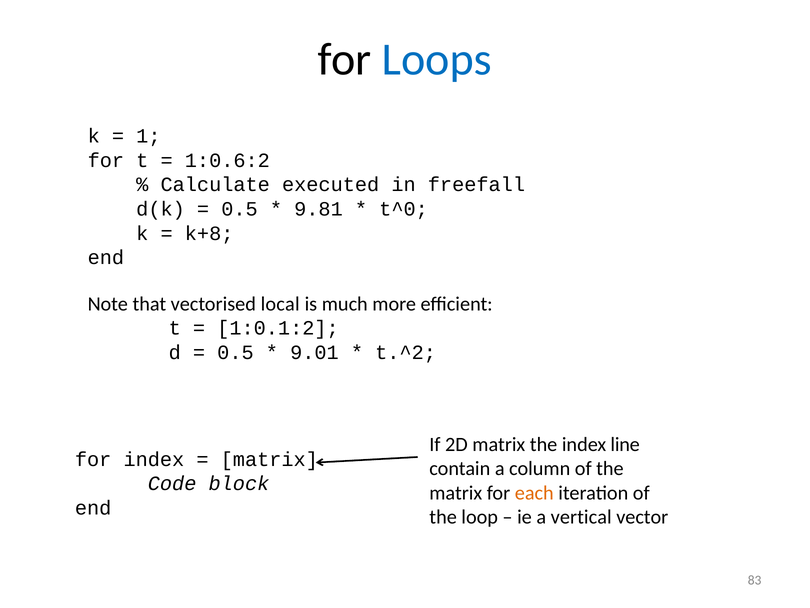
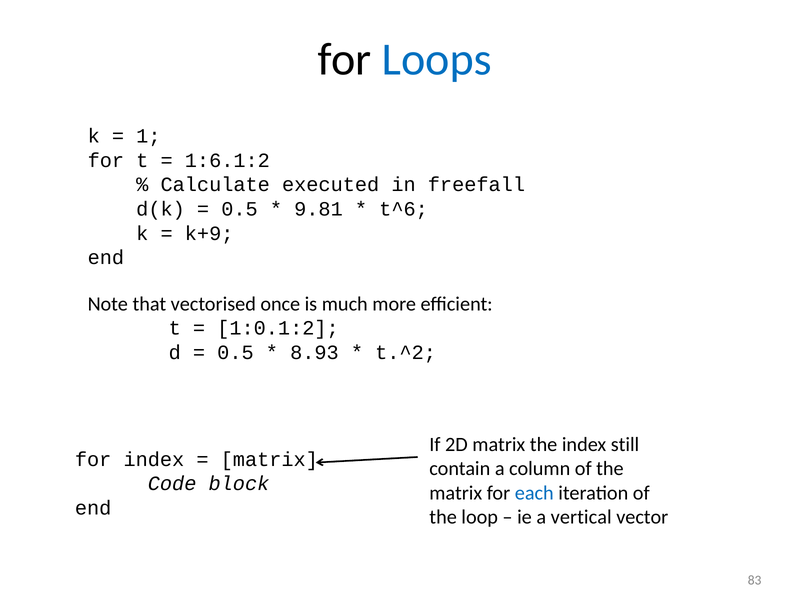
1:0.6:2: 1:0.6:2 -> 1:6.1:2 (227, 160)
t^0: t^0 -> t^6 (404, 209)
k+8: k+8 -> k+9 (209, 233)
local: local -> once (280, 304)
9.01: 9.01 -> 8.93 (314, 352)
line: line -> still (625, 444)
each colour: orange -> blue (534, 493)
